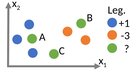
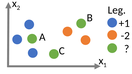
-3: -3 -> -2 (125, 36)
